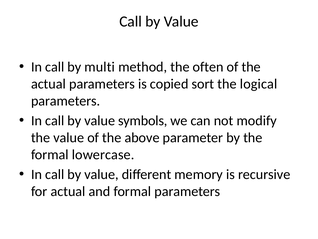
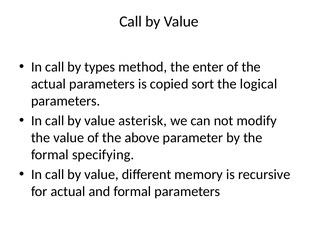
multi: multi -> types (100, 67)
often: often -> enter (208, 67)
symbols: symbols -> asterisk (143, 120)
lowercase: lowercase -> specifying (103, 154)
